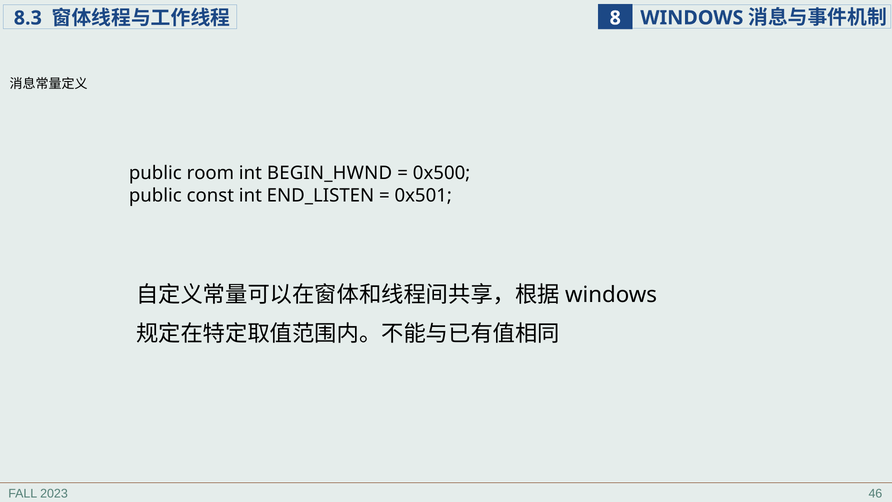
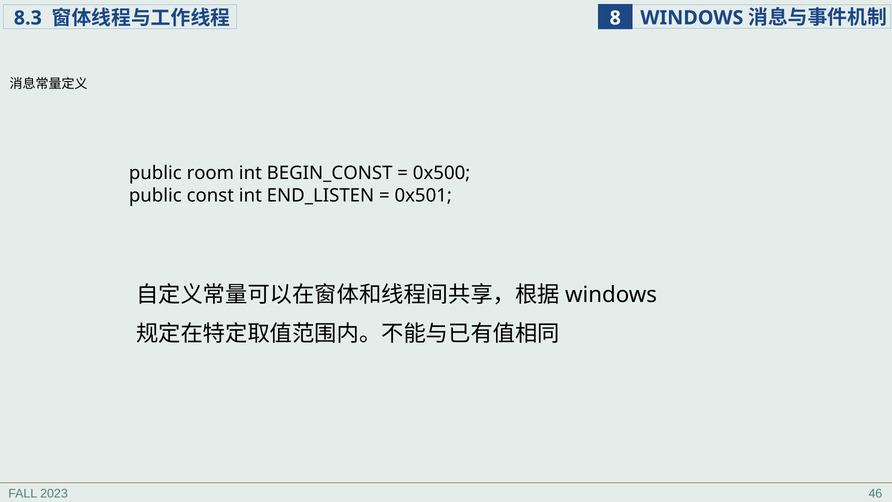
BEGIN_HWND: BEGIN_HWND -> BEGIN_CONST (330, 173)
